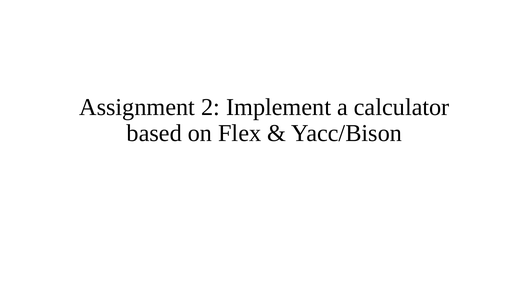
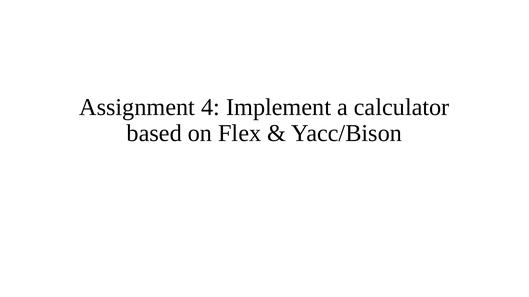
2: 2 -> 4 (210, 107)
